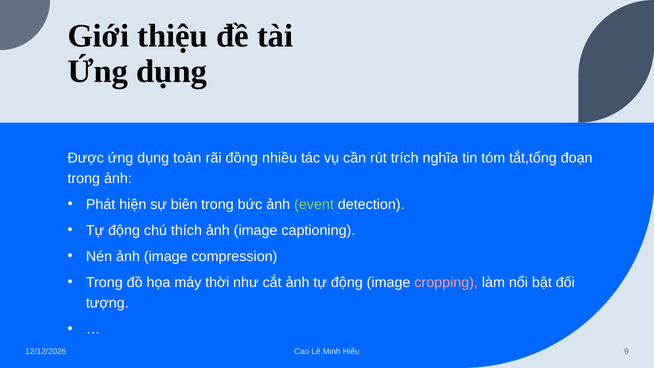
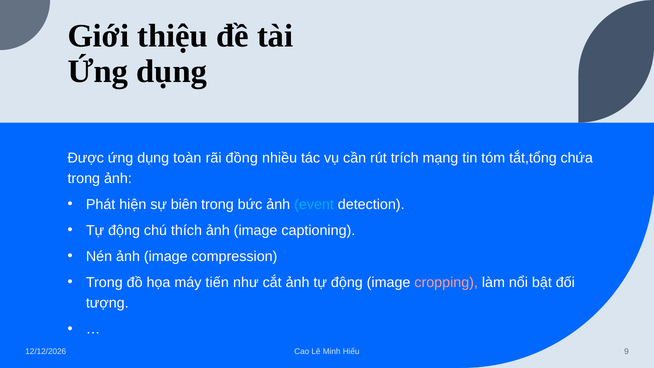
nghĩa: nghĩa -> mạng (440, 158)
đoạn: đoạn -> chứa (577, 158)
event colour: light green -> light blue (314, 204)
thời: thời -> tiến (217, 282)
